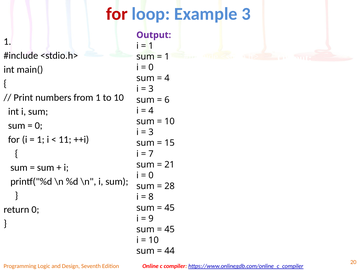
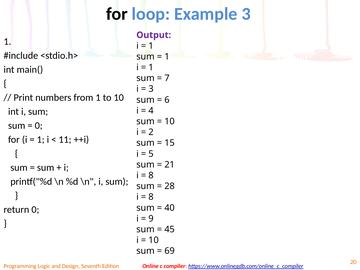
for colour: red -> black (117, 14)
0: 0 -> 1 (151, 67)
4: 4 -> 7 (167, 78)
3: 3 -> 2 (151, 132)
7: 7 -> 5 (151, 154)
0: 0 -> 8 (151, 175)
45: 45 -> 40 (170, 208)
44: 44 -> 69 (170, 251)
